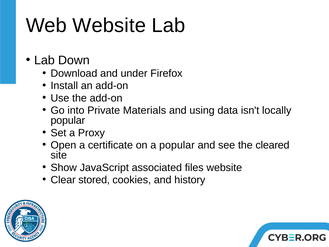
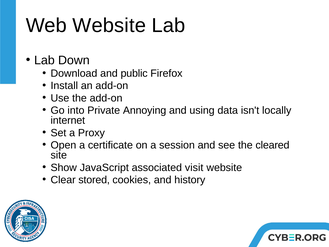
under: under -> public (134, 73)
Materials: Materials -> Annoying (145, 110)
popular: popular -> internet (68, 120)
a popular: popular -> session (177, 145)
files: files -> visit (194, 167)
